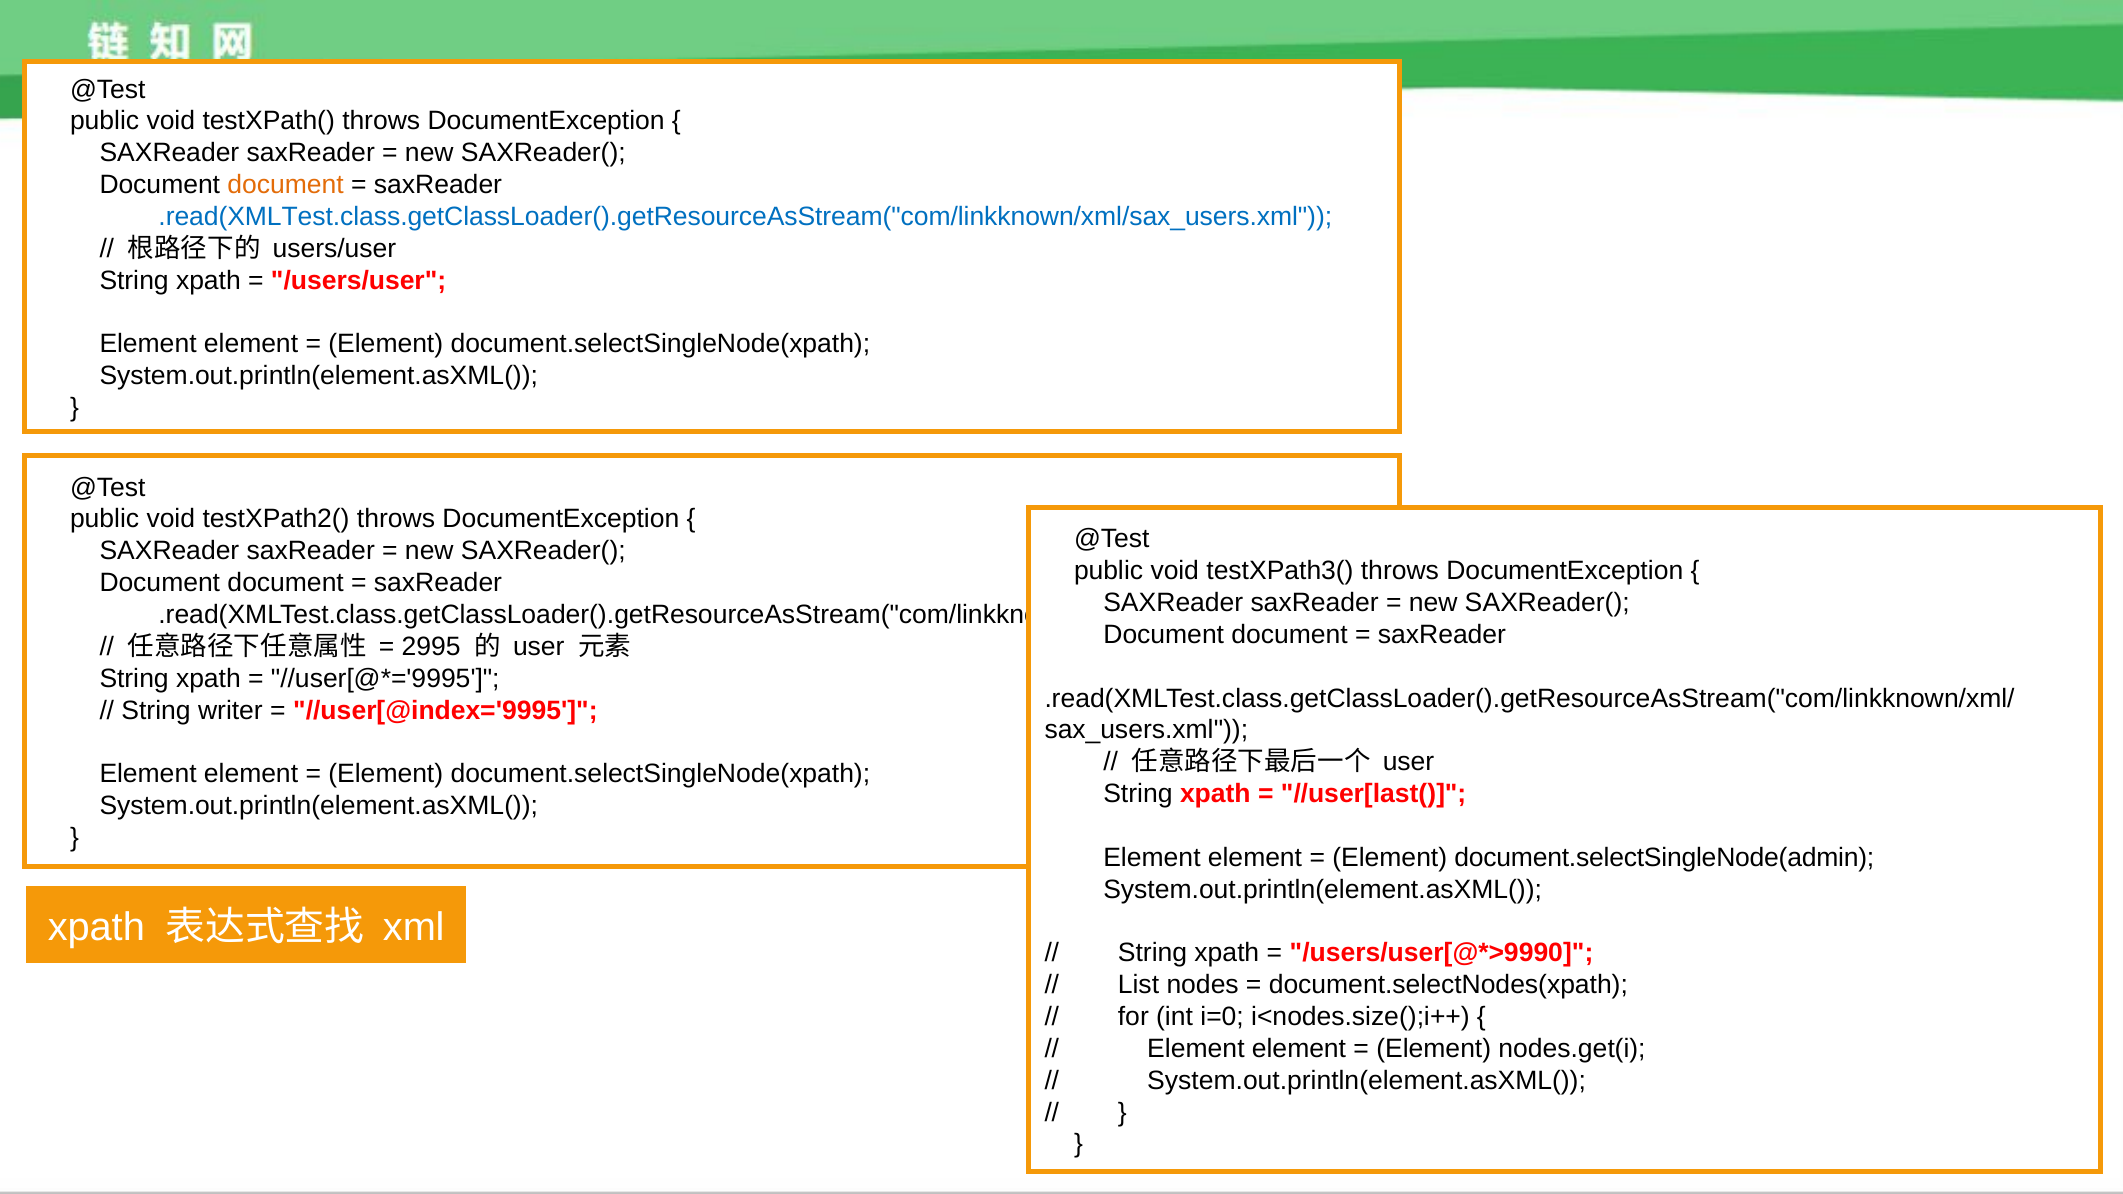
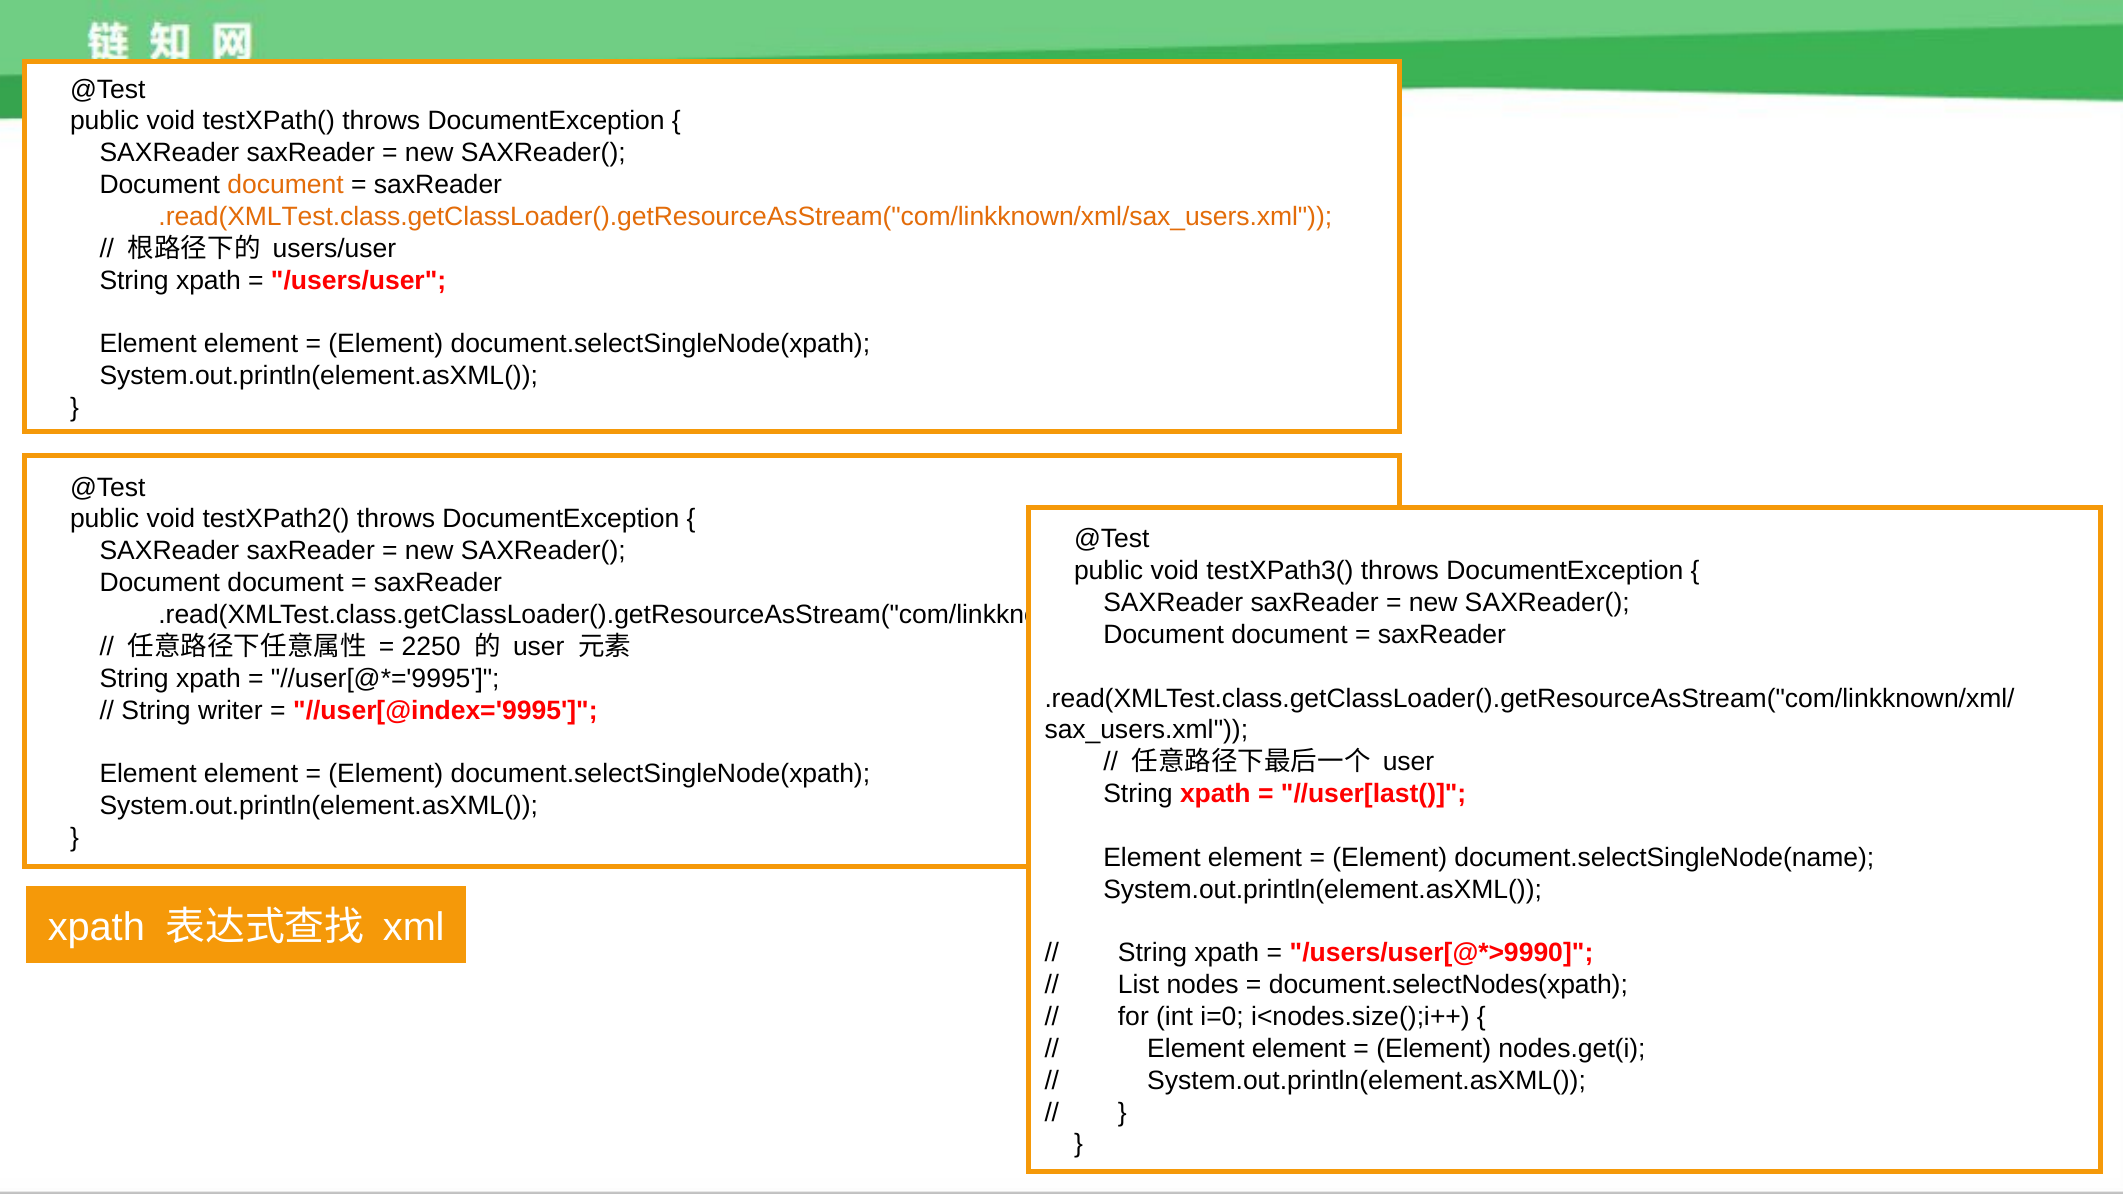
.read(XMLTest.class.getClassLoader().getResourceAsStream("com/linkknown/xml/sax_users.xml colour: blue -> orange (745, 217)
2995: 2995 -> 2250 (431, 647)
document.selectSingleNode(admin: document.selectSingleNode(admin -> document.selectSingleNode(name (1664, 858)
